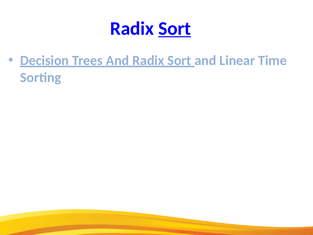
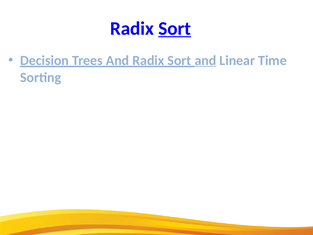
and underline: none -> present (205, 60)
